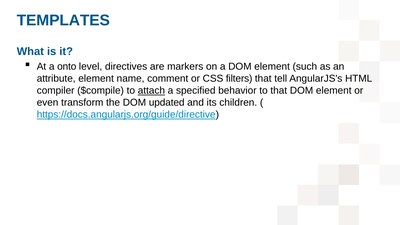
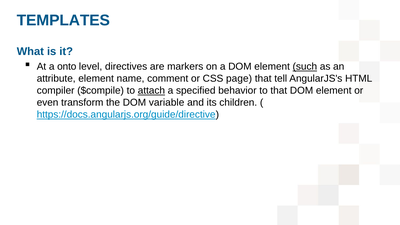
such underline: none -> present (305, 67)
filters: filters -> page (239, 79)
updated: updated -> variable (167, 103)
